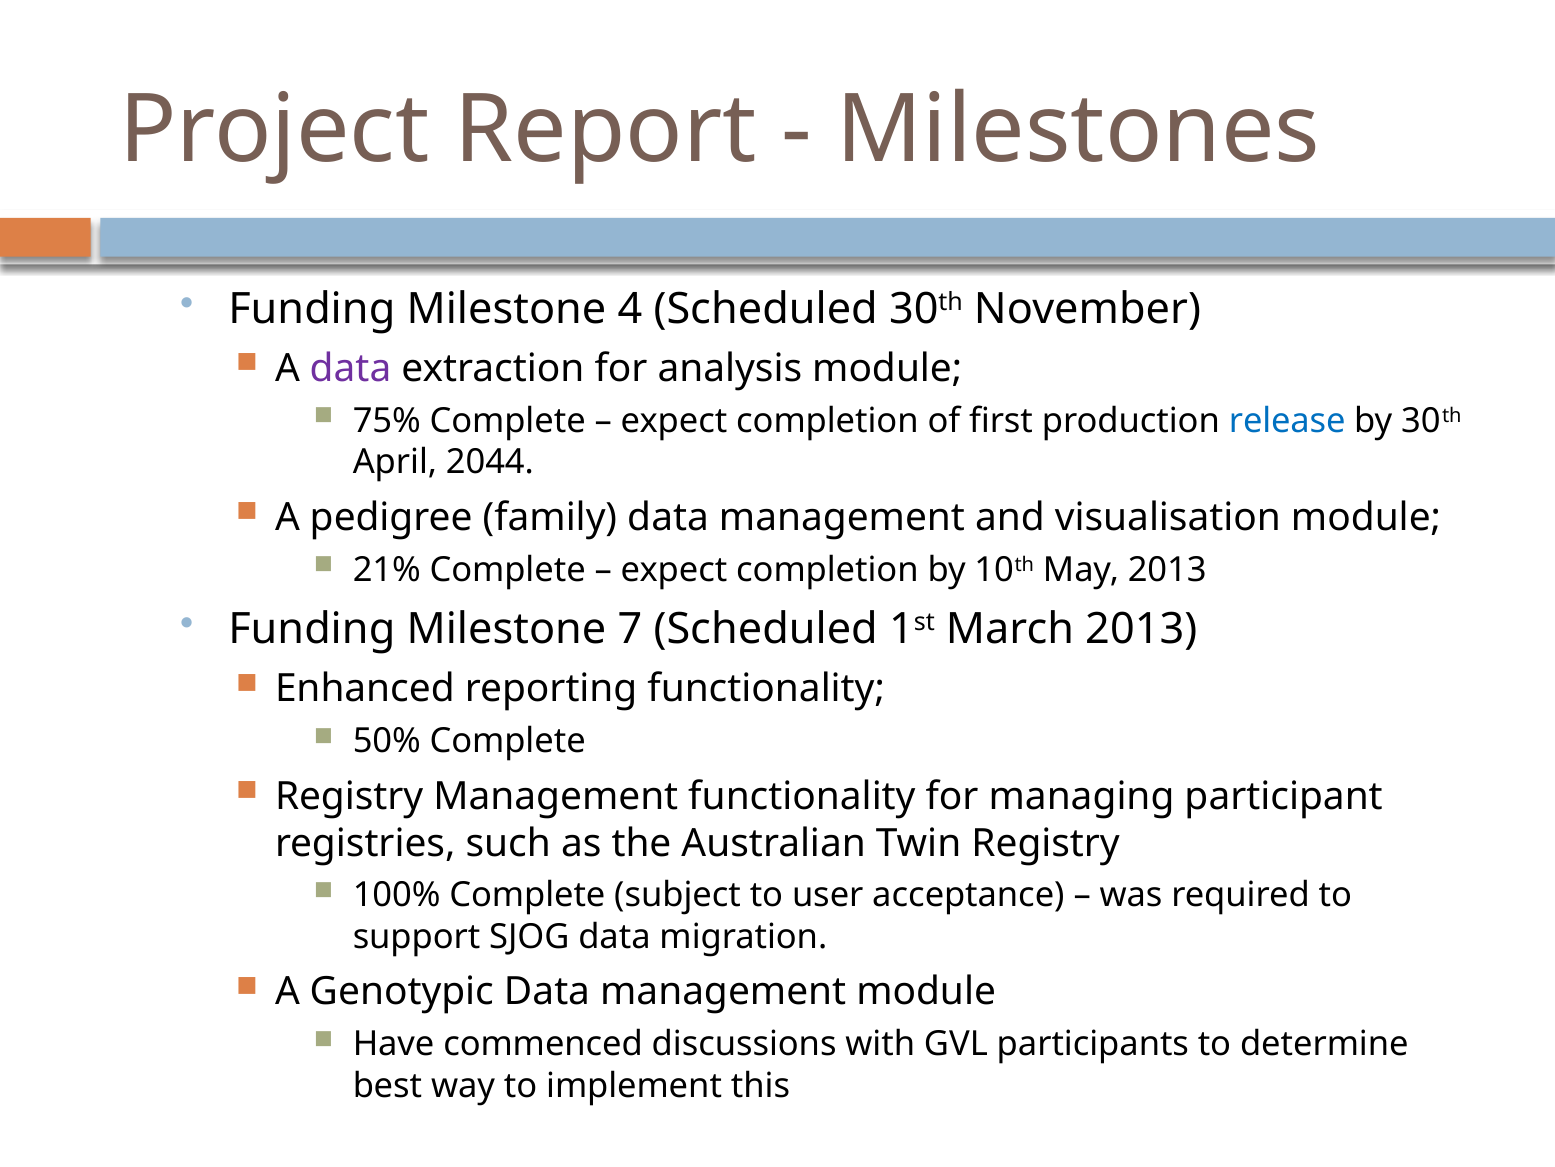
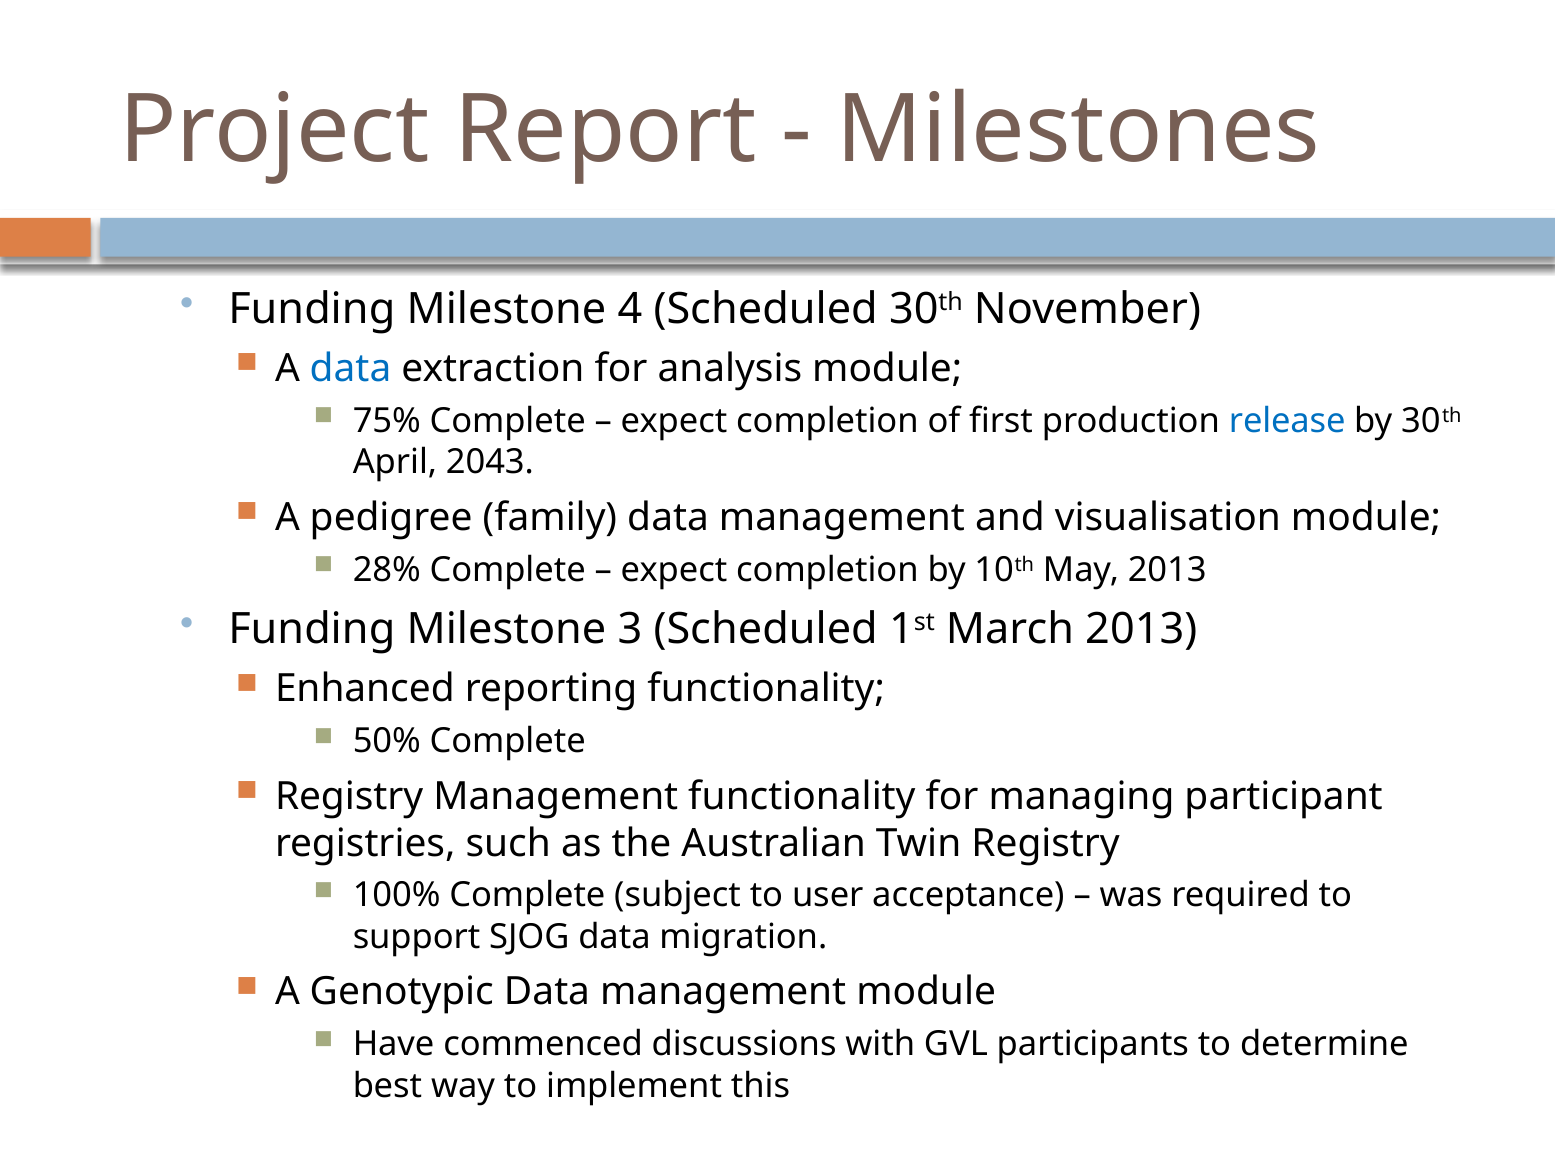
data colour: purple -> blue (351, 369)
2044: 2044 -> 2043 (490, 462)
21%: 21% -> 28% (387, 570)
7: 7 -> 3 (630, 629)
